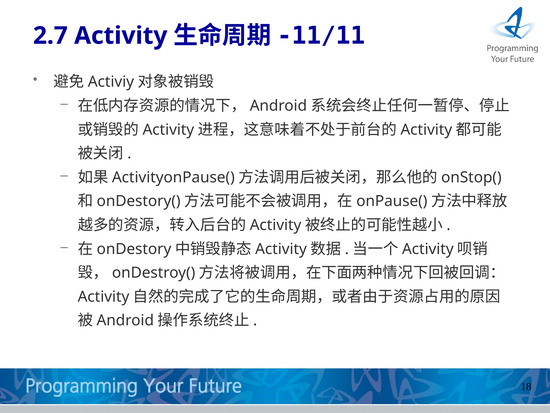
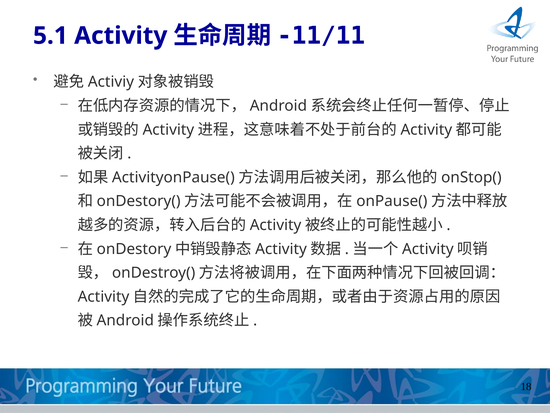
2.7: 2.7 -> 5.1 (50, 36)
